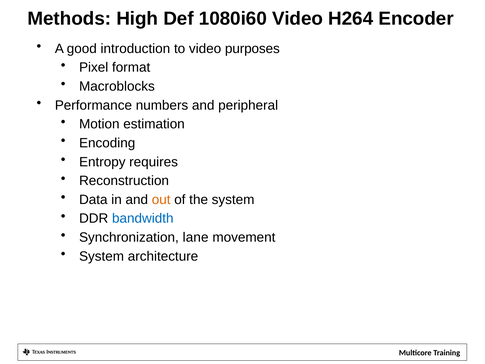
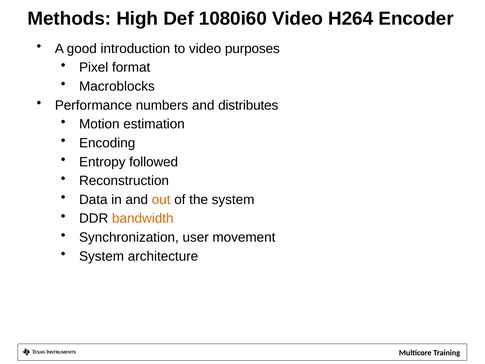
peripheral: peripheral -> distributes (248, 105)
requires: requires -> followed (154, 162)
bandwidth colour: blue -> orange (143, 218)
lane: lane -> user (196, 237)
